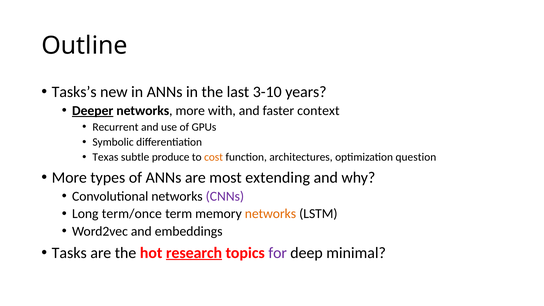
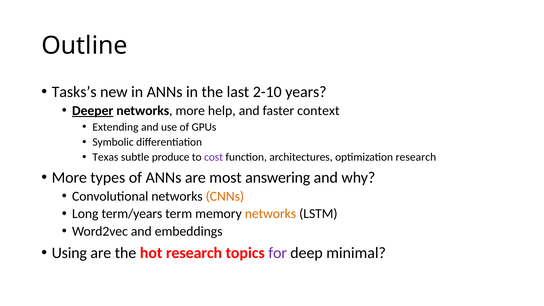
3-10: 3-10 -> 2-10 (267, 92)
with: with -> help (222, 111)
Recurrent: Recurrent -> Extending (115, 127)
cost colour: orange -> purple (214, 157)
optimization question: question -> research (416, 157)
extending: extending -> answering (278, 177)
CNNs colour: purple -> orange (225, 196)
term/once: term/once -> term/years (132, 214)
Tasks: Tasks -> Using (69, 253)
research underline: present -> none (194, 253)
